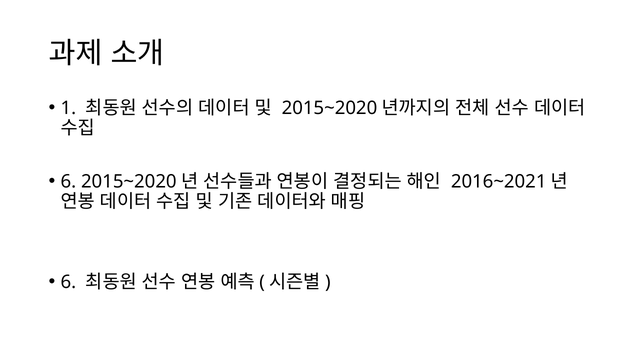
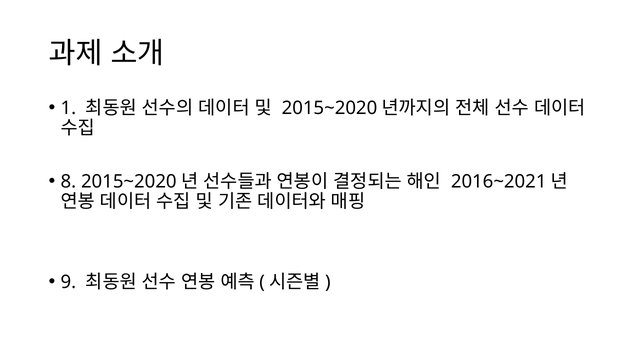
6: 6 -> 8 (68, 181)
6: 6 -> 9 (68, 282)
